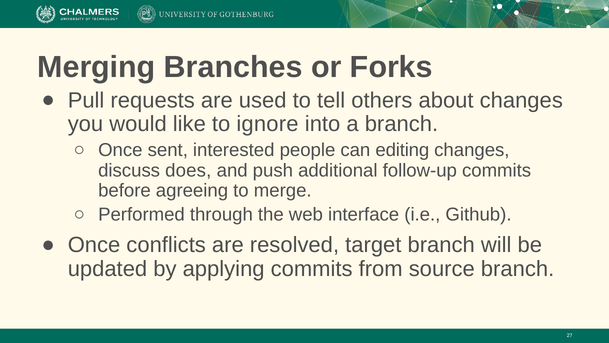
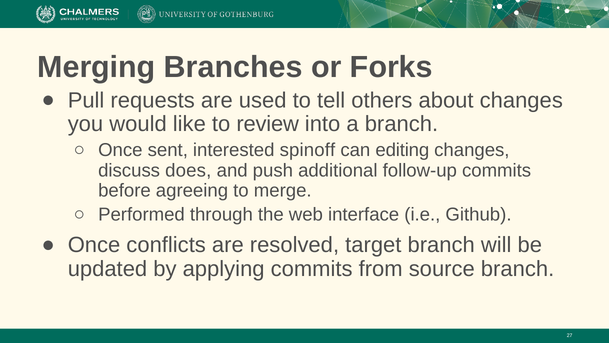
ignore: ignore -> review (268, 124)
people: people -> spinoff (307, 150)
